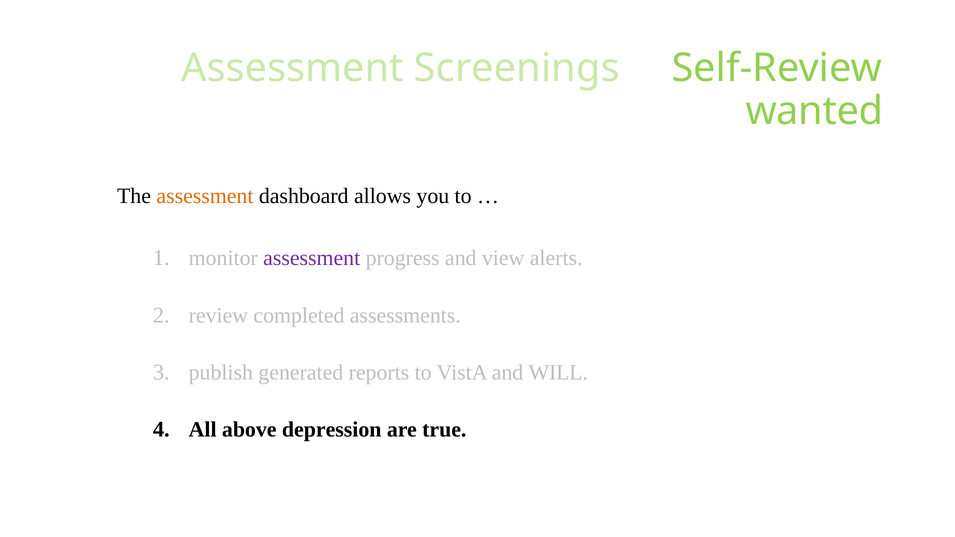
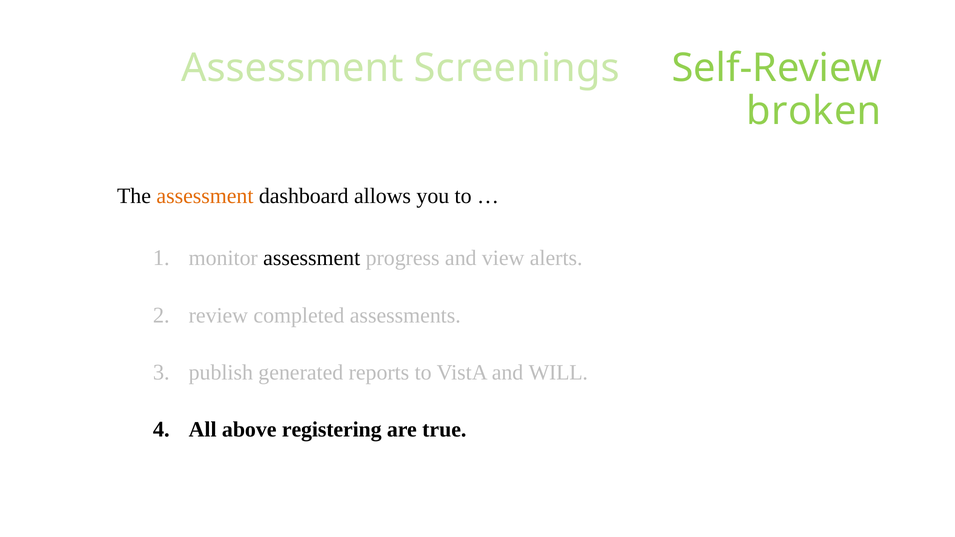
wanted: wanted -> broken (814, 111)
assessment colour: purple -> black (312, 258)
depression: depression -> registering (332, 430)
